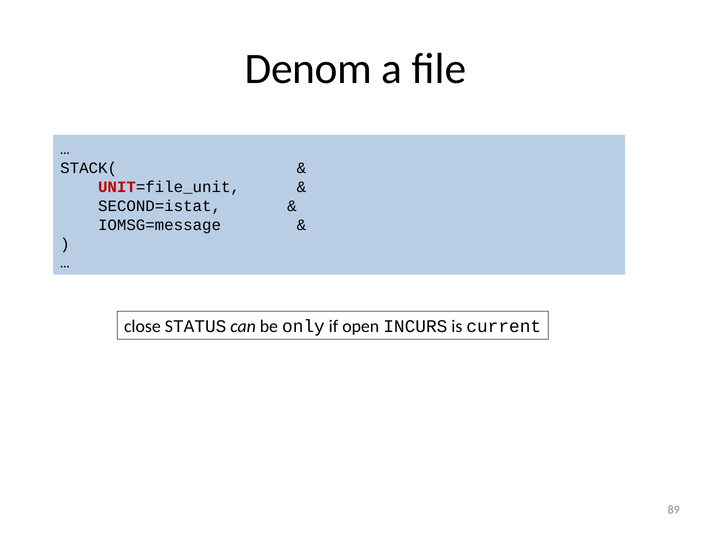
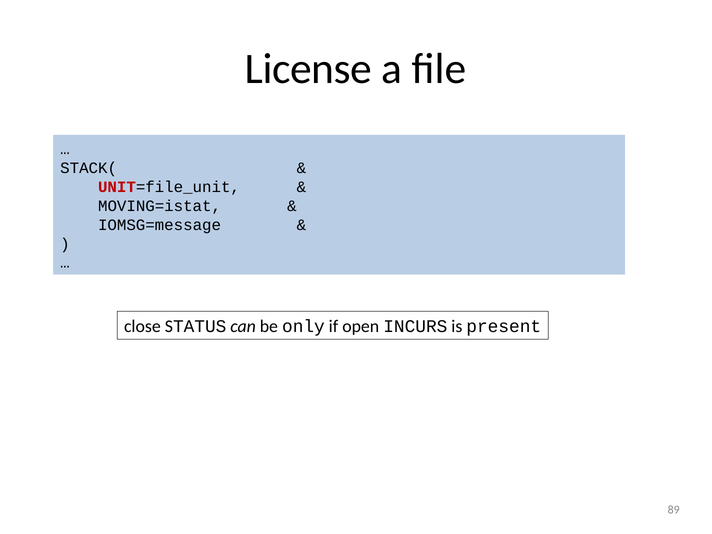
Denom: Denom -> License (309, 69)
SECOND=istat: SECOND=istat -> MOVING=istat (160, 206)
current: current -> present (504, 327)
